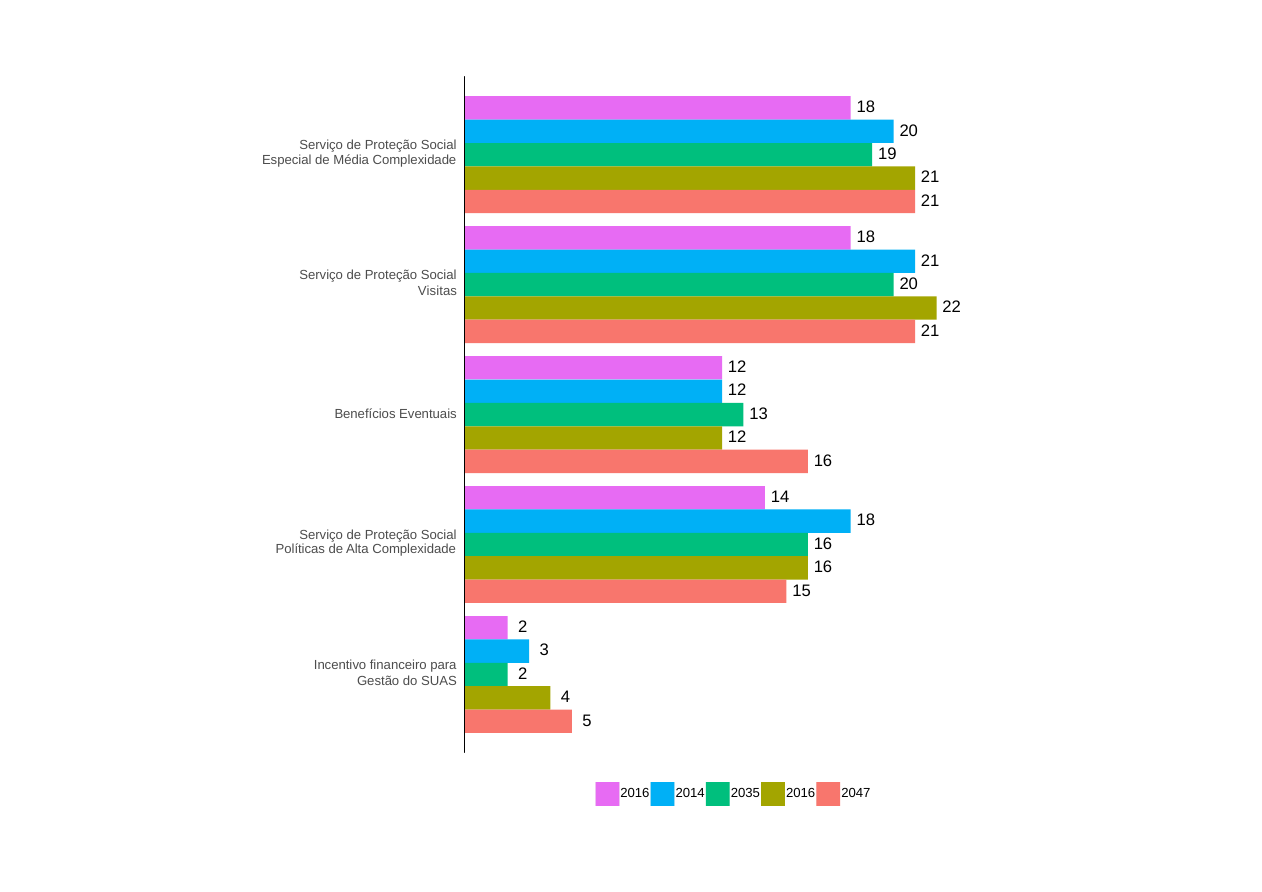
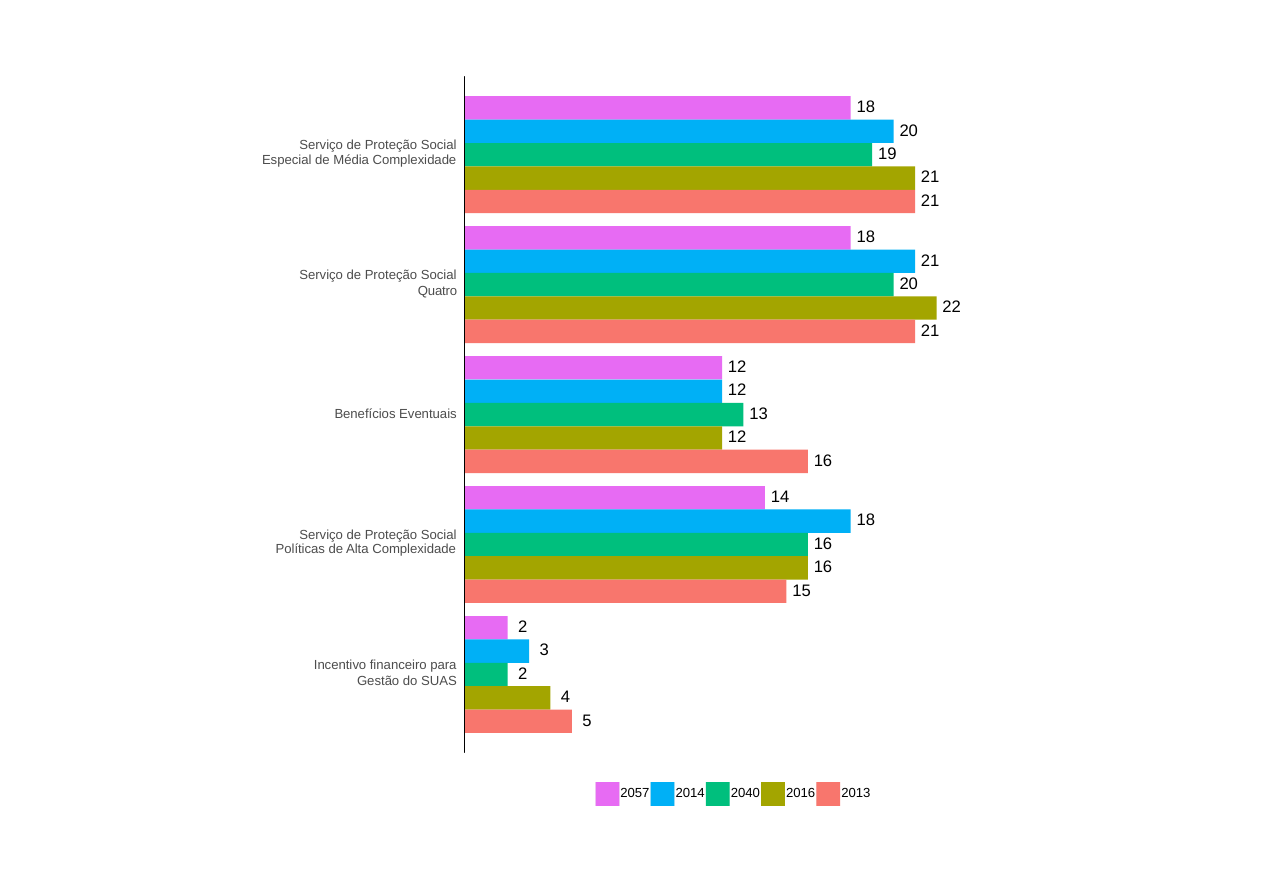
Visitas: Visitas -> Quatro (438, 291)
2016: 2016 -> 2057 (635, 794)
2035: 2035 -> 2040 (745, 794)
2047: 2047 -> 2013 (856, 794)
